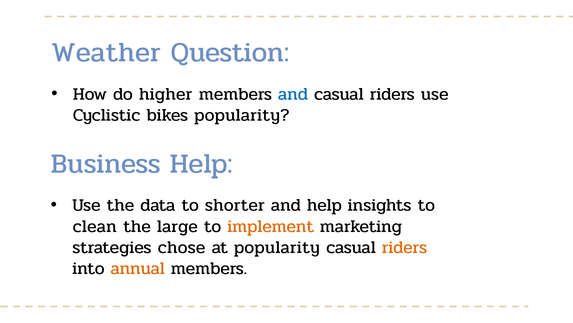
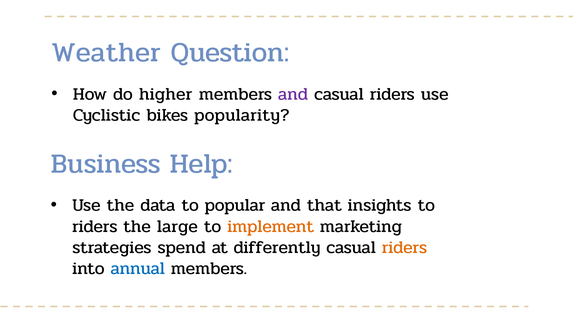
and colour: blue -> purple (293, 94)
shorter: shorter -> popular (235, 205)
and help: help -> that (324, 205)
clean: clean -> riders (95, 226)
chose: chose -> spend (182, 247)
at popularity: popularity -> differently (277, 247)
annual colour: orange -> blue (138, 268)
